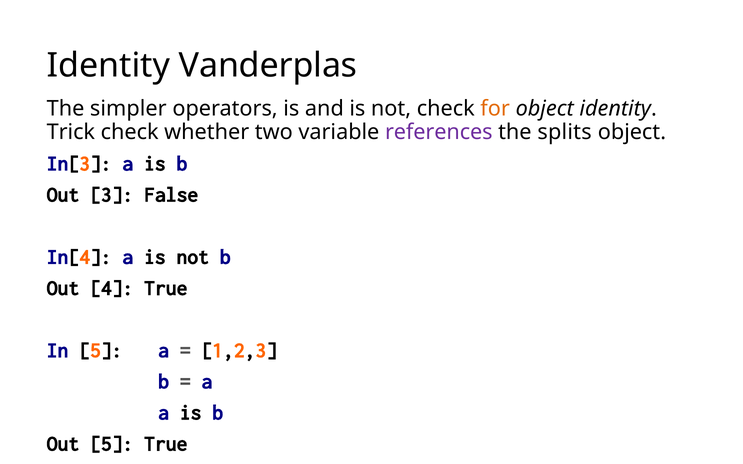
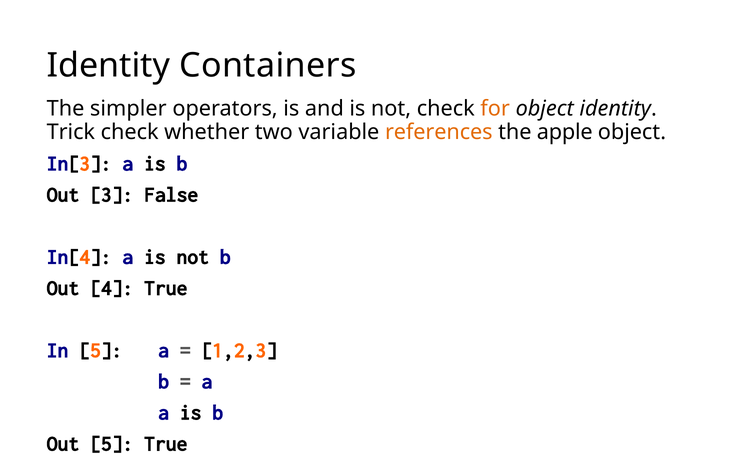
Vanderplas: Vanderplas -> Containers (268, 66)
references colour: purple -> orange (439, 132)
splits: splits -> apple (565, 132)
